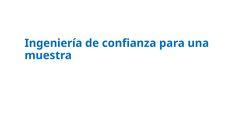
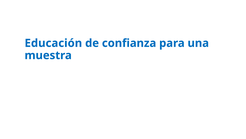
Ingeniería: Ingeniería -> Educación (53, 43)
